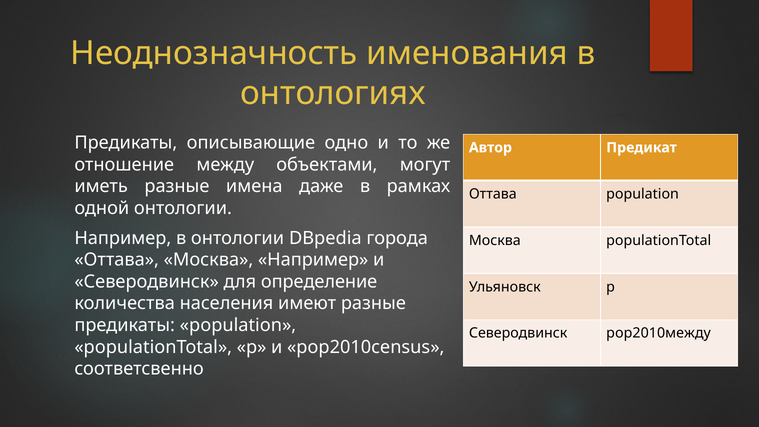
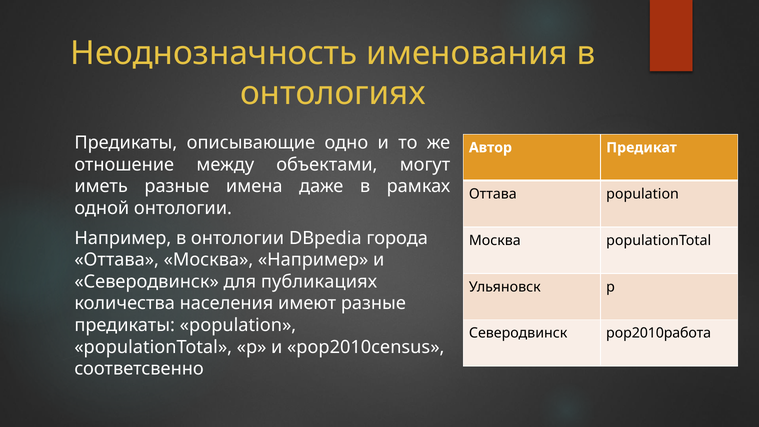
определение: определение -> публикациях (319, 282)
pop2010между: pop2010между -> pop2010работа (659, 333)
